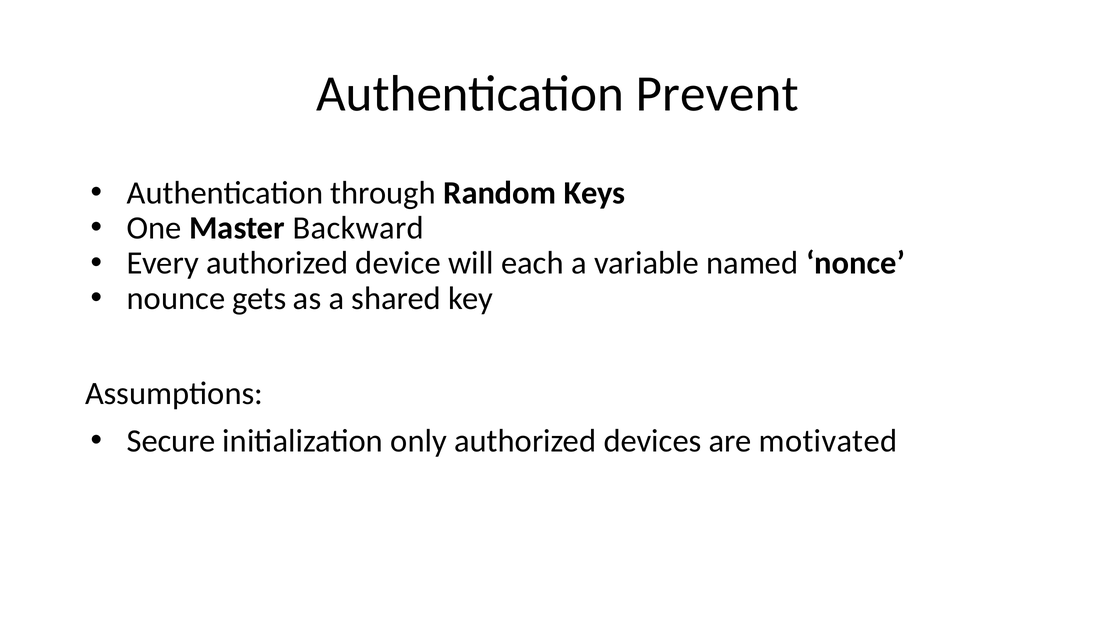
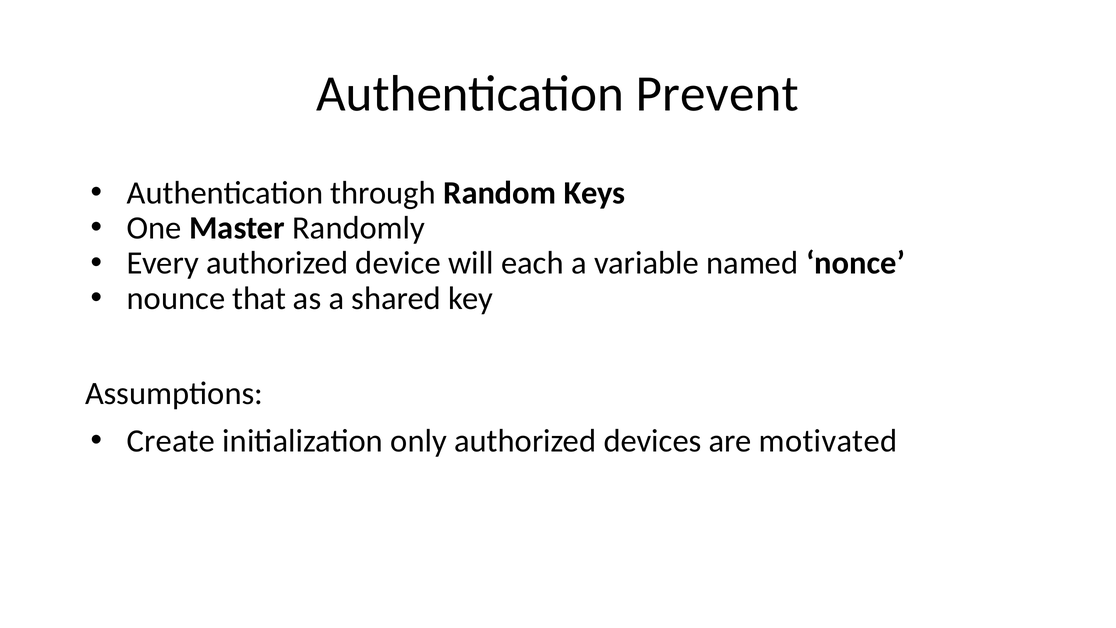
Backward: Backward -> Randomly (359, 228)
gets: gets -> that (259, 298)
Secure: Secure -> Create (171, 441)
